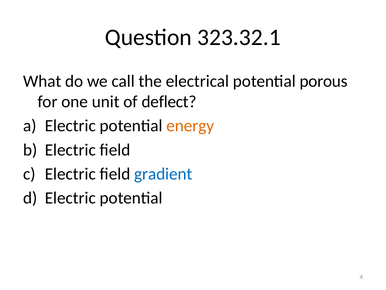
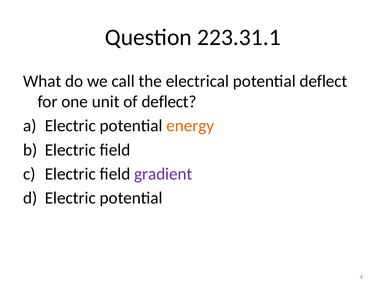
323.32.1: 323.32.1 -> 223.31.1 (239, 37)
potential porous: porous -> deflect (323, 81)
gradient colour: blue -> purple (163, 174)
